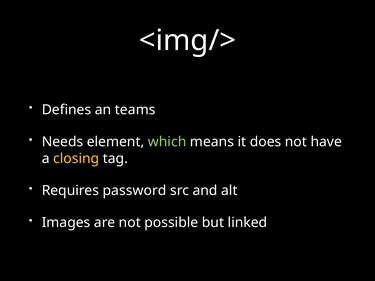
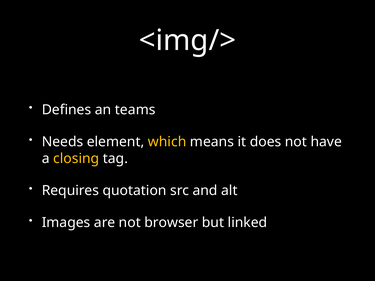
which colour: light green -> yellow (167, 142)
password: password -> quotation (135, 191)
possible: possible -> browser (171, 223)
